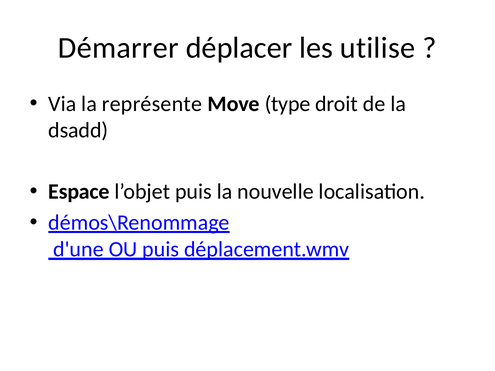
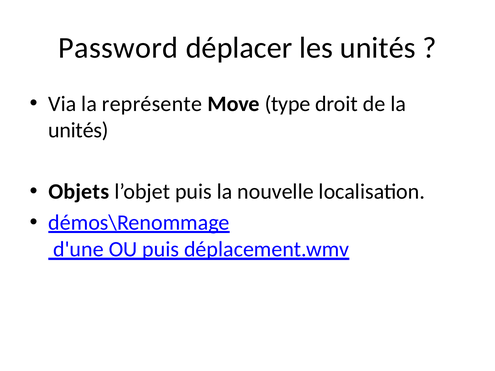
Démarrer: Démarrer -> Password (118, 48)
les utilise: utilise -> unités (378, 48)
dsadd: dsadd -> unités (78, 130)
Espace: Espace -> Objets (79, 192)
